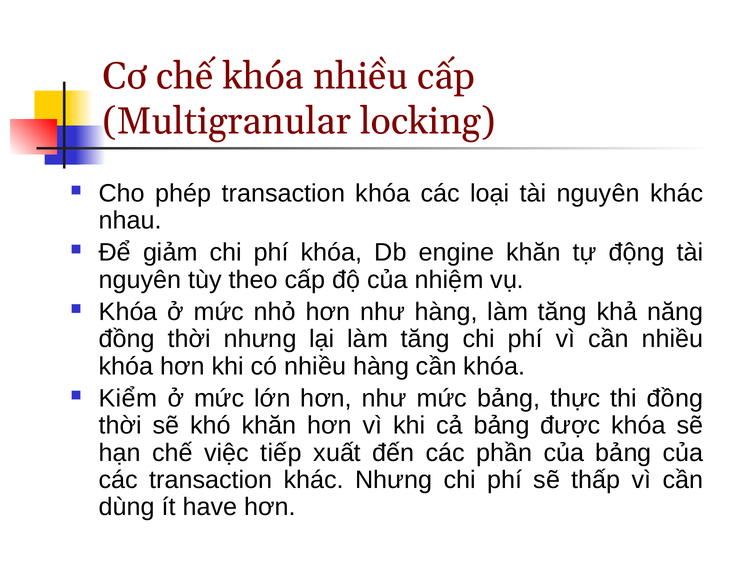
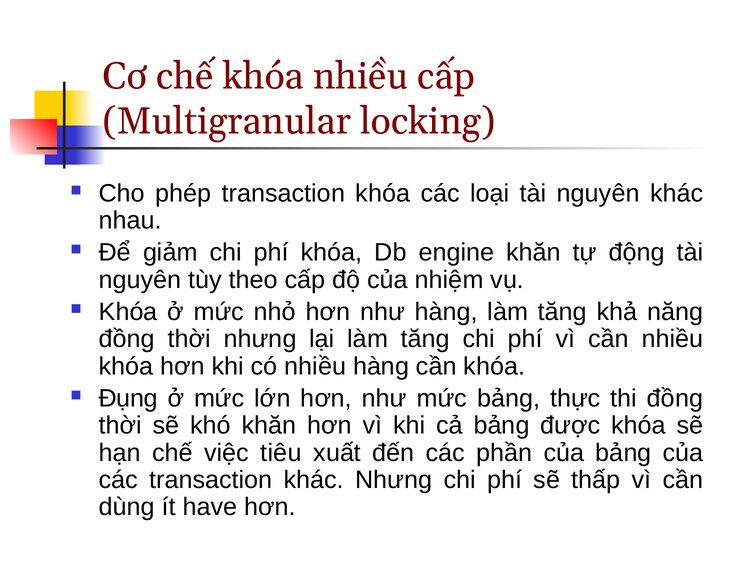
Kiểm: Kiểm -> Đụng (128, 399)
tiếp: tiếp -> tiêu (281, 453)
